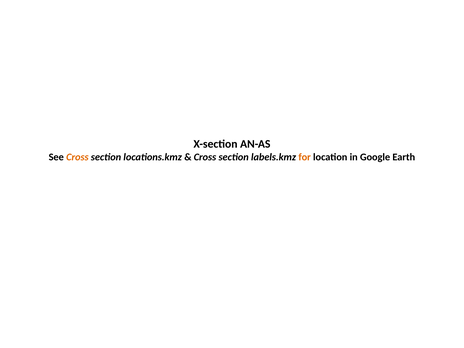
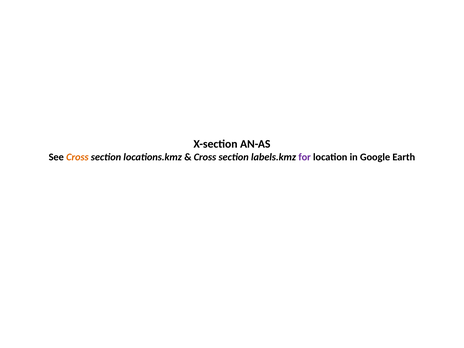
for colour: orange -> purple (305, 157)
